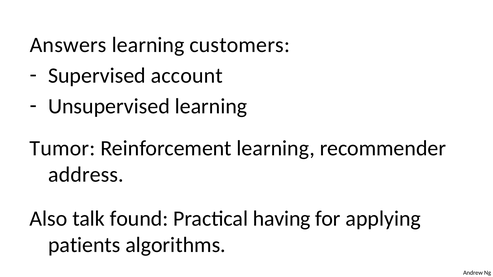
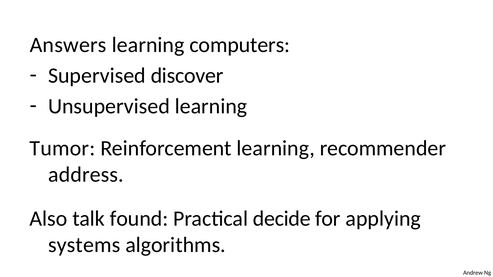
customers: customers -> computers (240, 45)
account: account -> discover (187, 76)
having: having -> decide (282, 219)
patients: patients -> systems (84, 245)
